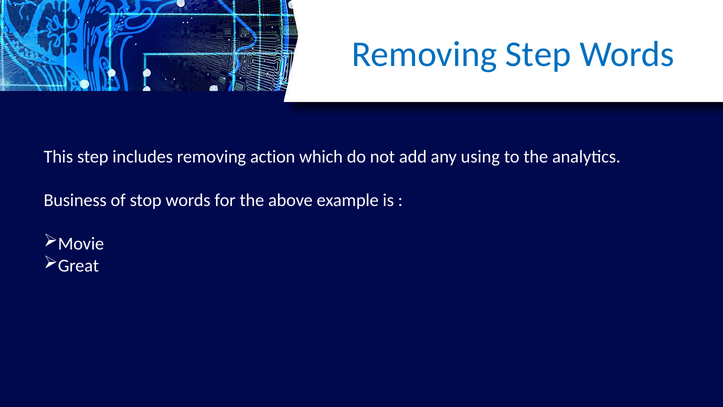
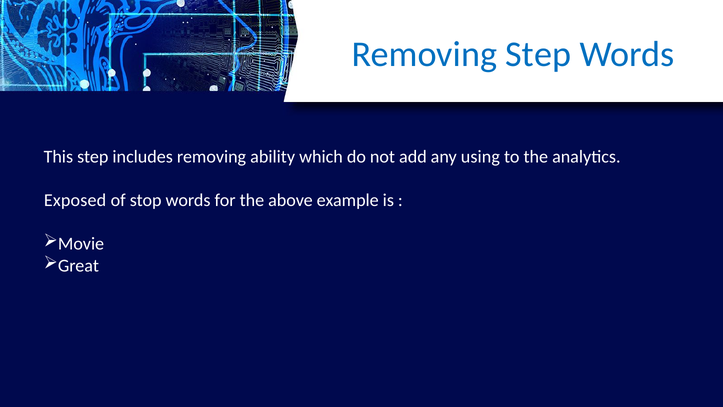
action: action -> ability (273, 157)
Business: Business -> Exposed (75, 200)
